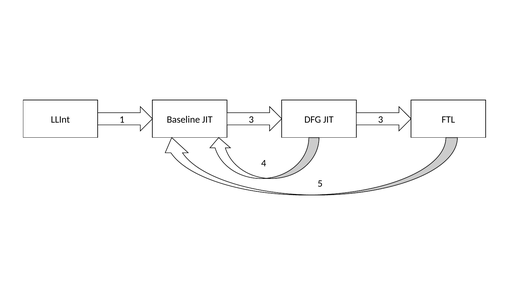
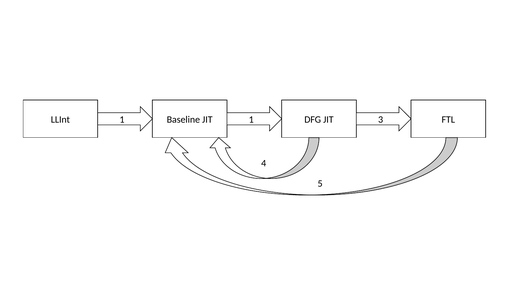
1 3: 3 -> 1 (251, 120)
